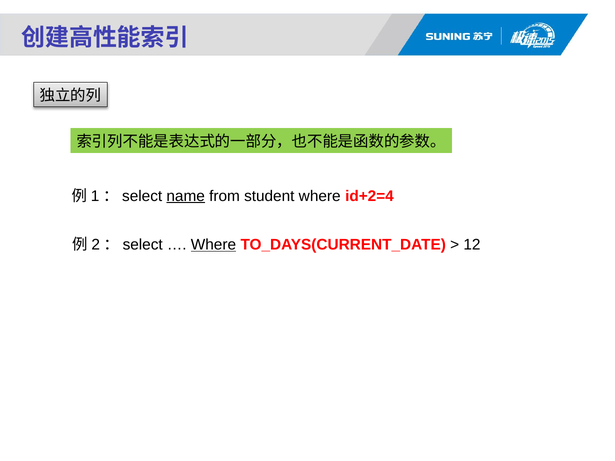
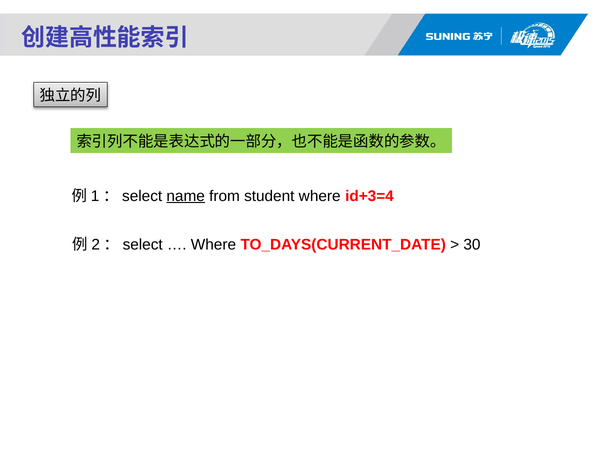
id+2=4: id+2=4 -> id+3=4 (369, 196)
Where underline: present -> none (213, 245)
12: 12 -> 30 (472, 245)
